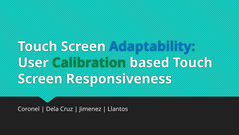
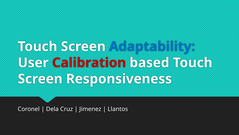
Calibration colour: green -> red (89, 62)
